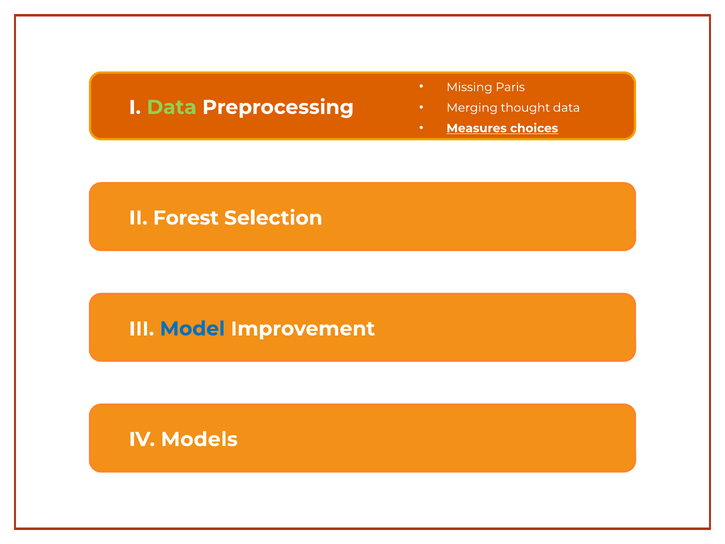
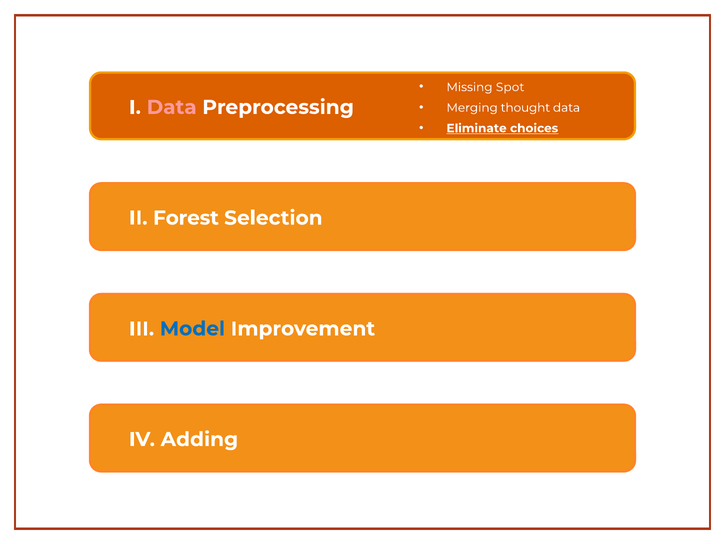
Paris: Paris -> Spot (510, 87)
Data colour: light green -> pink (172, 107)
Measures: Measures -> Eliminate (477, 128)
Models: Models -> Adding (199, 439)
